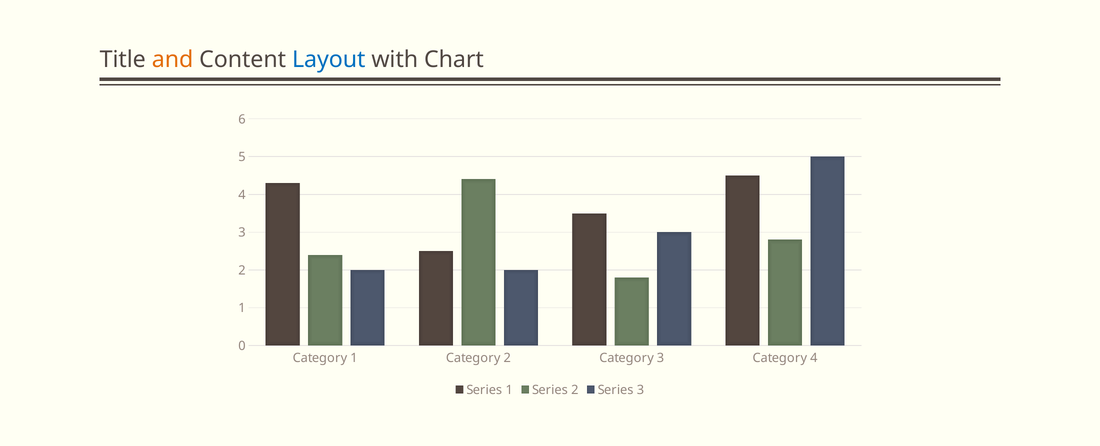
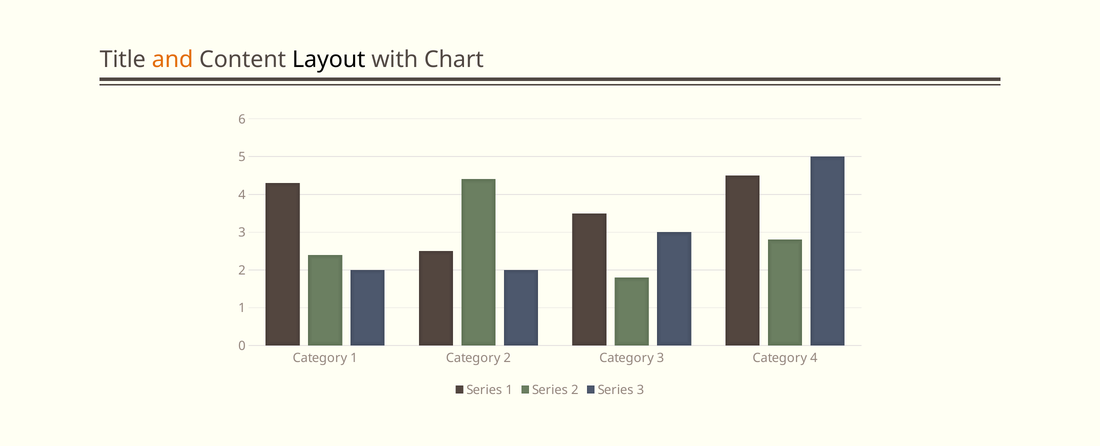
Layout colour: blue -> black (329, 60)
